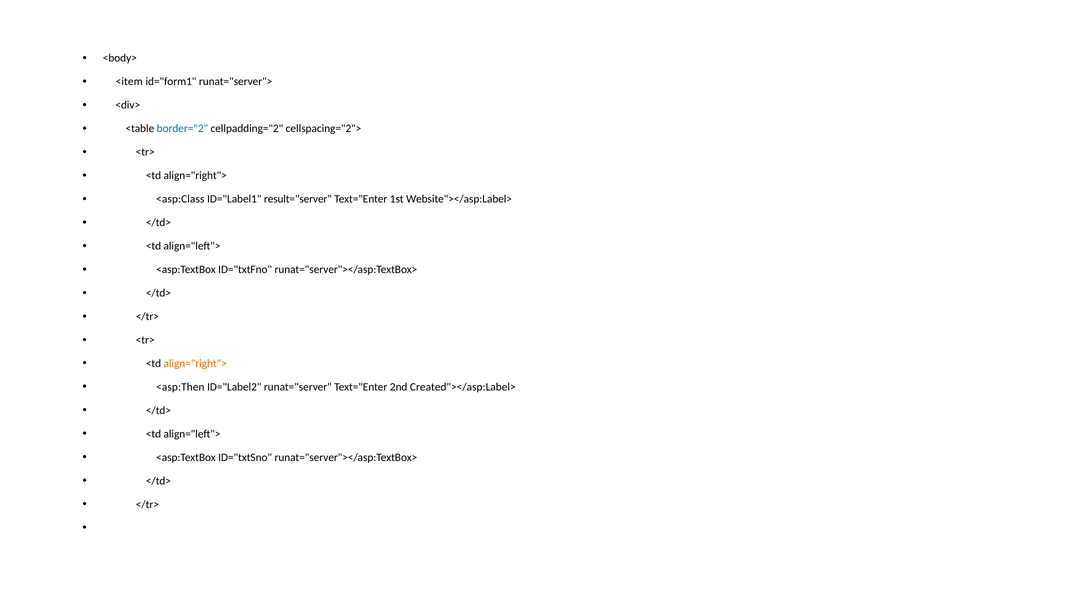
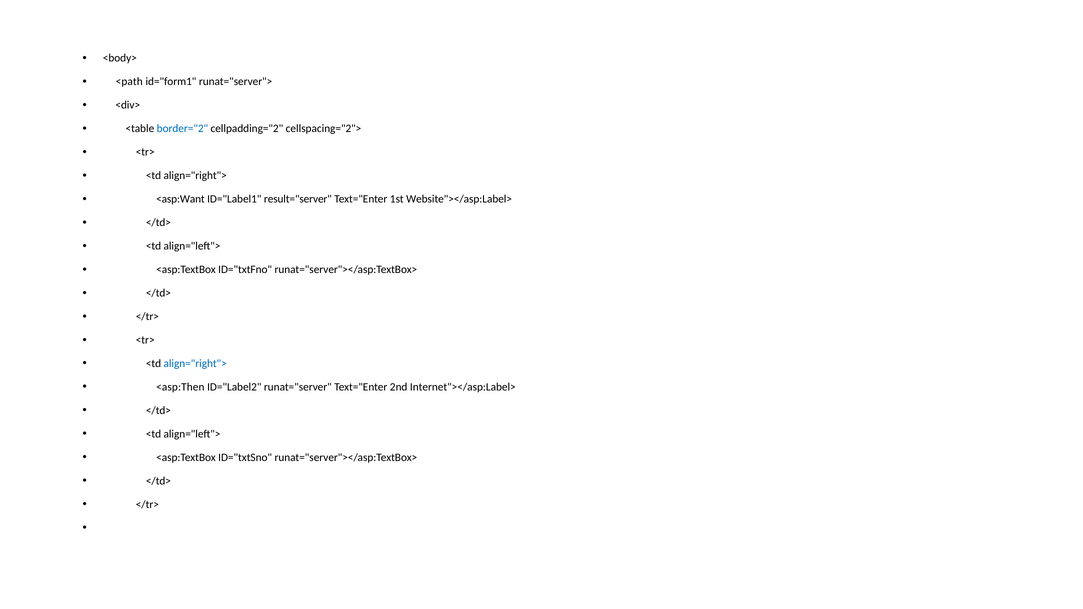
<item: <item -> <path (129, 82)
<asp:Class: <asp:Class -> <asp:Want (180, 199)
align="right"> colour: orange -> blue (195, 364)
Created"></asp:Label>: Created"></asp:Label> -> Internet"></asp:Label> (463, 387)
